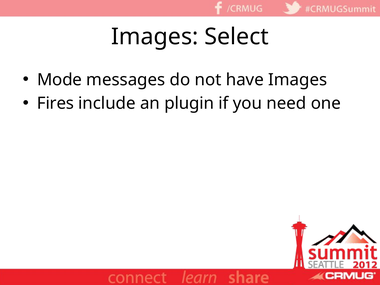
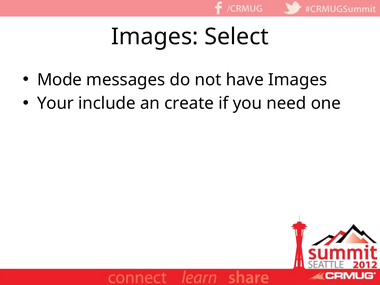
Fires: Fires -> Your (55, 103)
plugin: plugin -> create (189, 103)
